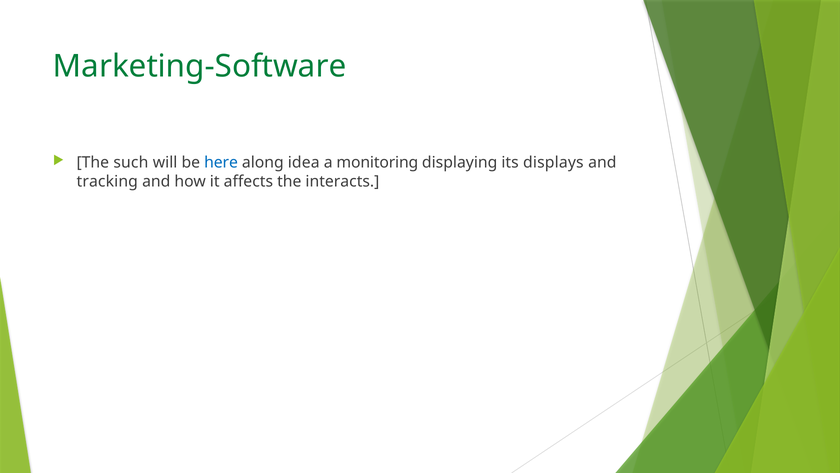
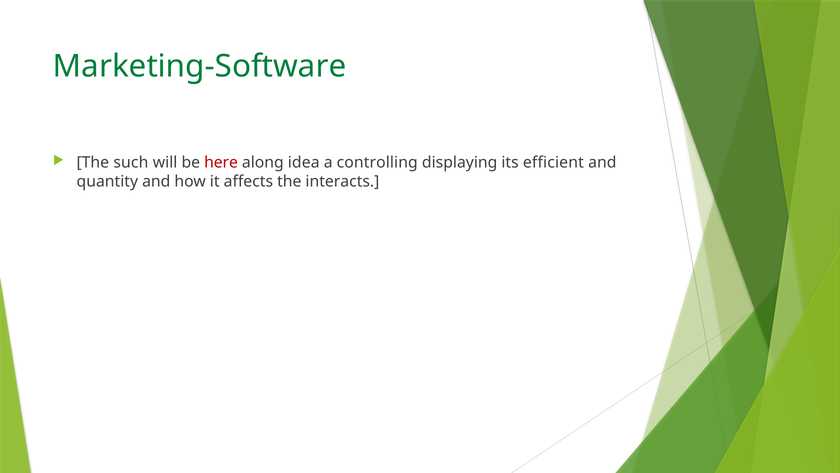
here colour: blue -> red (221, 163)
monitoring: monitoring -> controlling (377, 163)
displays: displays -> efficient (553, 163)
tracking: tracking -> quantity (107, 181)
